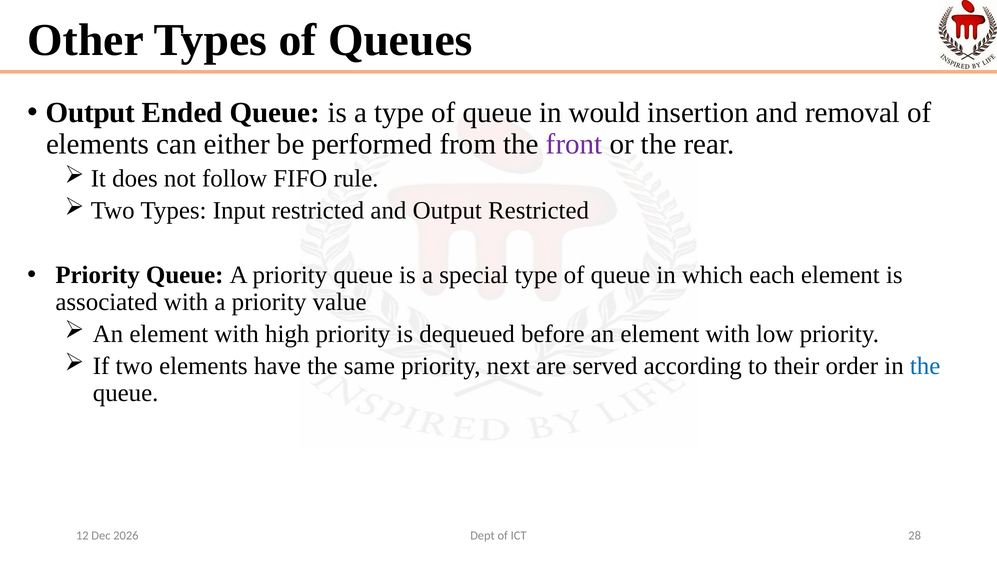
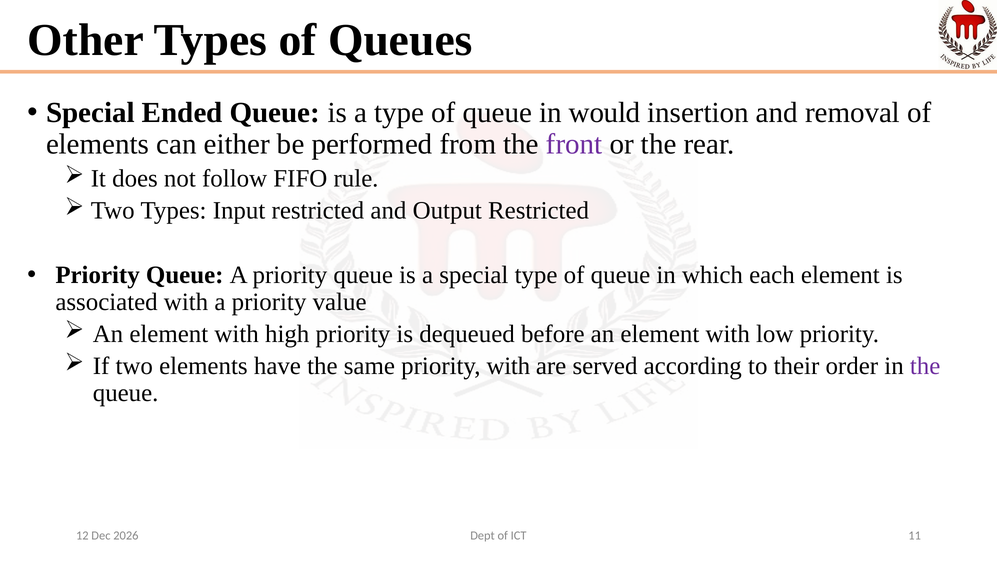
Output: Output -> Special (90, 113)
priority next: next -> with (508, 366)
the colour: blue -> purple (925, 366)
28: 28 -> 11 (915, 535)
